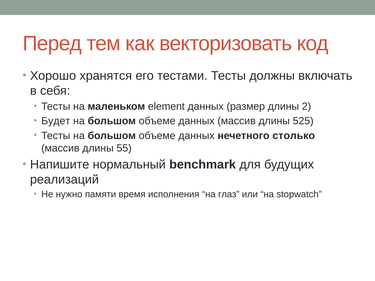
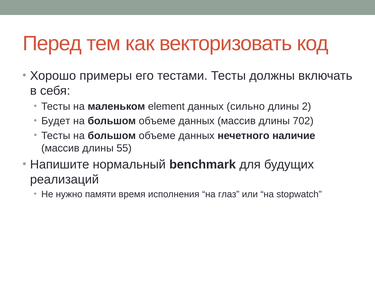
хранятся: хранятся -> примеры (106, 76)
размер: размер -> сильно (246, 107)
525: 525 -> 702 (303, 121)
столько: столько -> наличие (294, 136)
